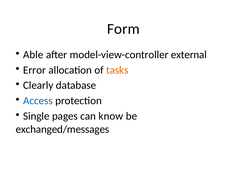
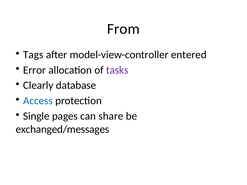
Form: Form -> From (123, 29)
Able: Able -> Tags (33, 55)
external: external -> entered (189, 55)
tasks colour: orange -> purple (117, 70)
know: know -> share (111, 116)
